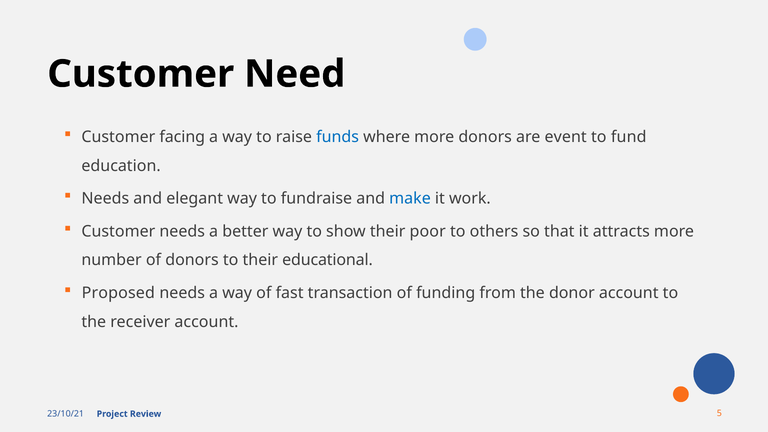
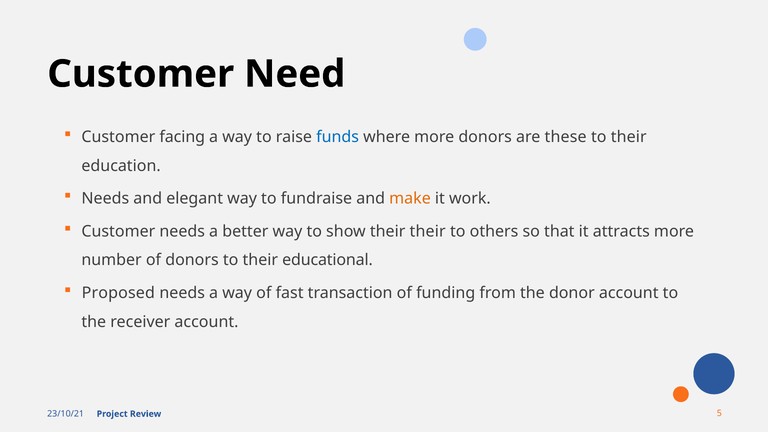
event: event -> these (566, 137)
fund: fund -> their (629, 137)
make colour: blue -> orange (410, 199)
their poor: poor -> their (428, 231)
